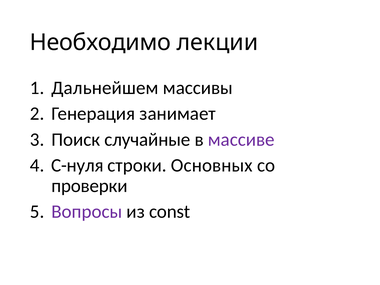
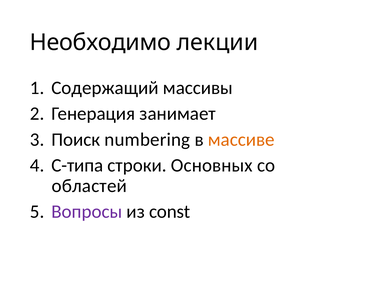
Дальнейшем: Дальнейшем -> Содержащий (105, 88)
случайные: случайные -> numbering (147, 140)
массиве colour: purple -> orange (241, 140)
C-нуля: C-нуля -> C-типа (77, 165)
проверки: проверки -> областей (89, 186)
